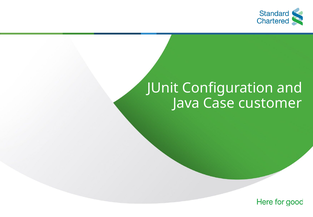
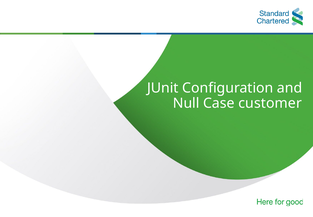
Java: Java -> Null (186, 103)
